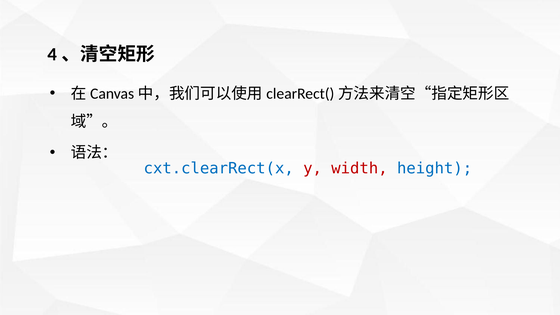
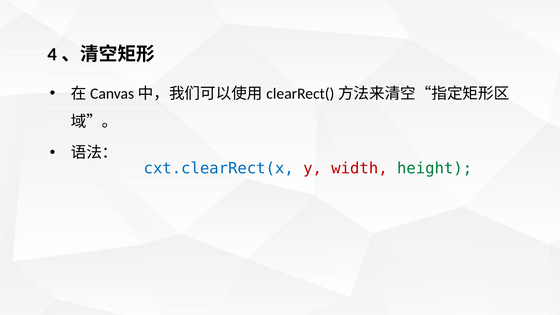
height colour: blue -> green (435, 168)
